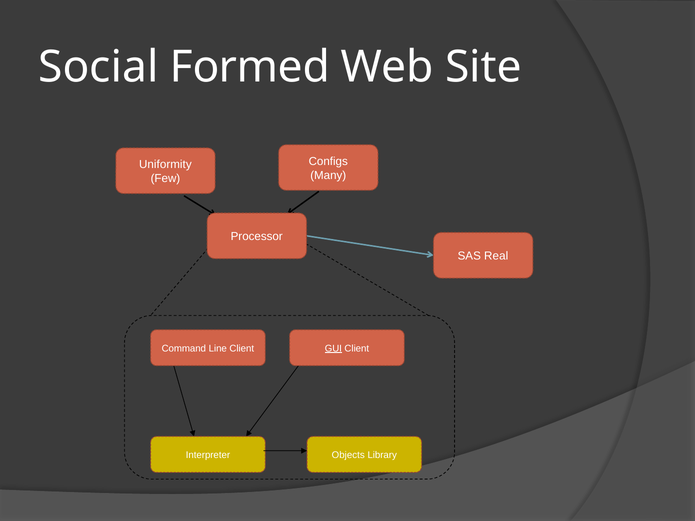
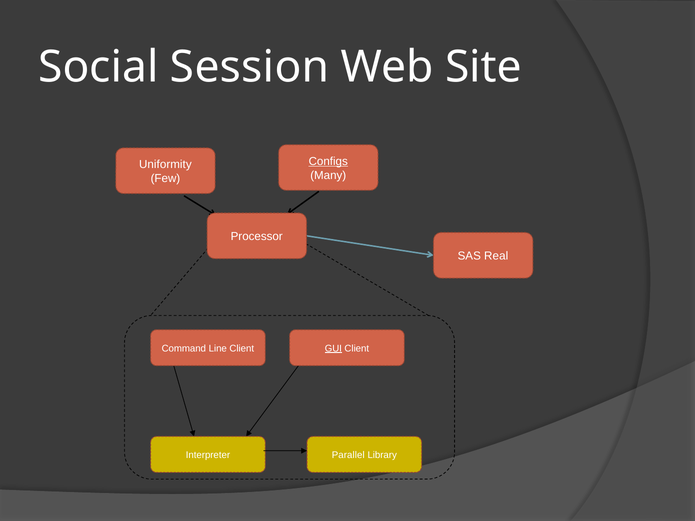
Formed: Formed -> Session (250, 67)
Configs underline: none -> present (328, 161)
Objects: Objects -> Parallel (348, 455)
